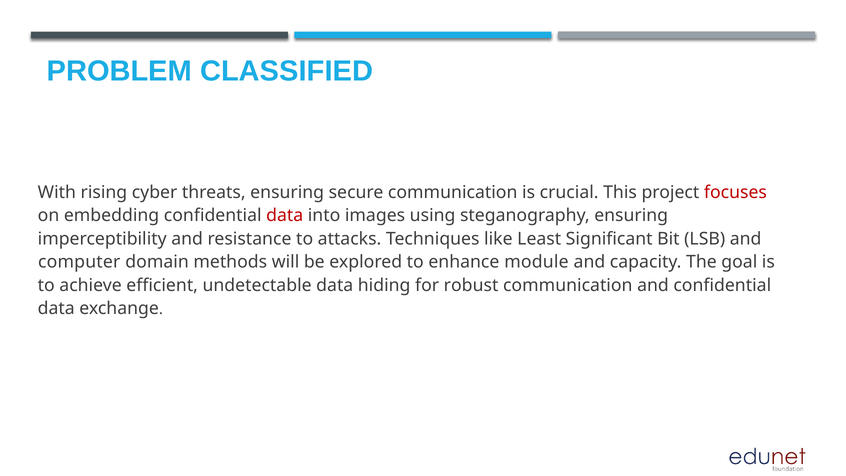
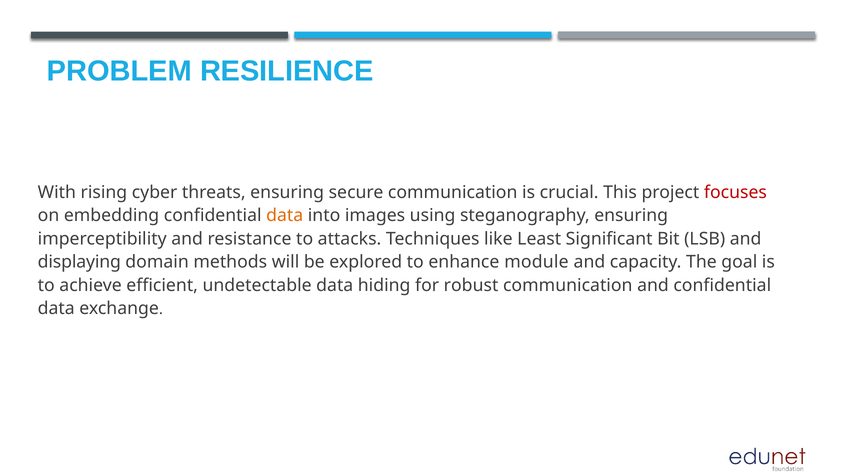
CLASSIFIED: CLASSIFIED -> RESILIENCE (287, 71)
data colour: red -> orange (285, 215)
computer: computer -> displaying (79, 262)
